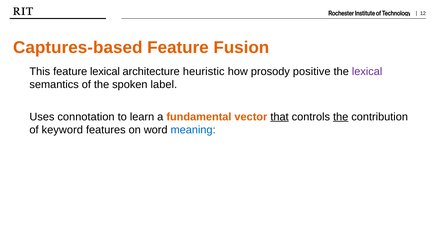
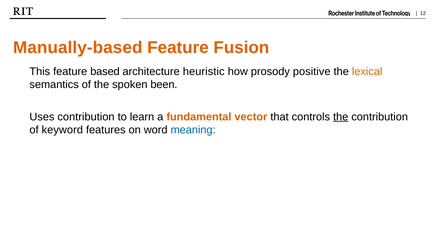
Captures-based: Captures-based -> Manually-based (78, 47)
feature lexical: lexical -> based (105, 72)
lexical colour: purple -> orange (367, 72)
label: label -> been (164, 85)
Uses connotation: connotation -> contribution (86, 117)
that underline: present -> none (280, 117)
